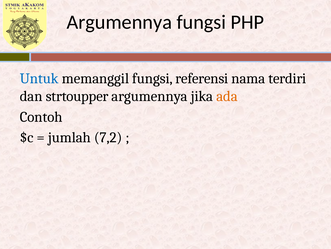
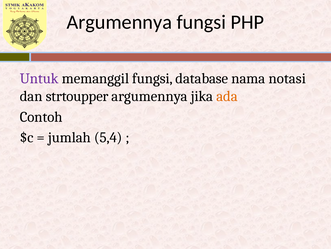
Untuk colour: blue -> purple (39, 78)
referensi: referensi -> database (202, 78)
terdiri: terdiri -> notasi (287, 78)
7,2: 7,2 -> 5,4 (108, 137)
